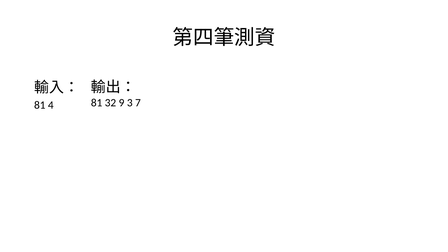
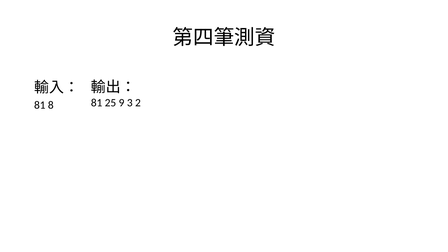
32: 32 -> 25 (110, 103)
7: 7 -> 2 (138, 103)
4: 4 -> 8 (51, 105)
